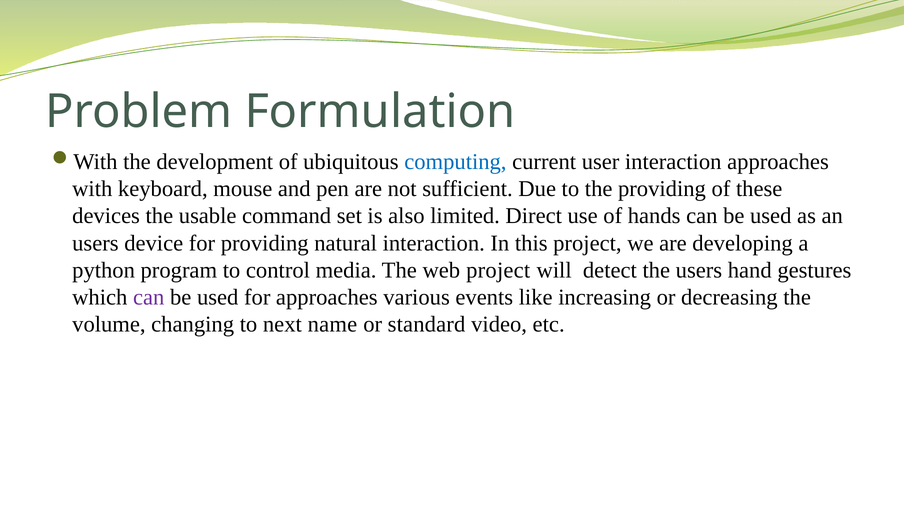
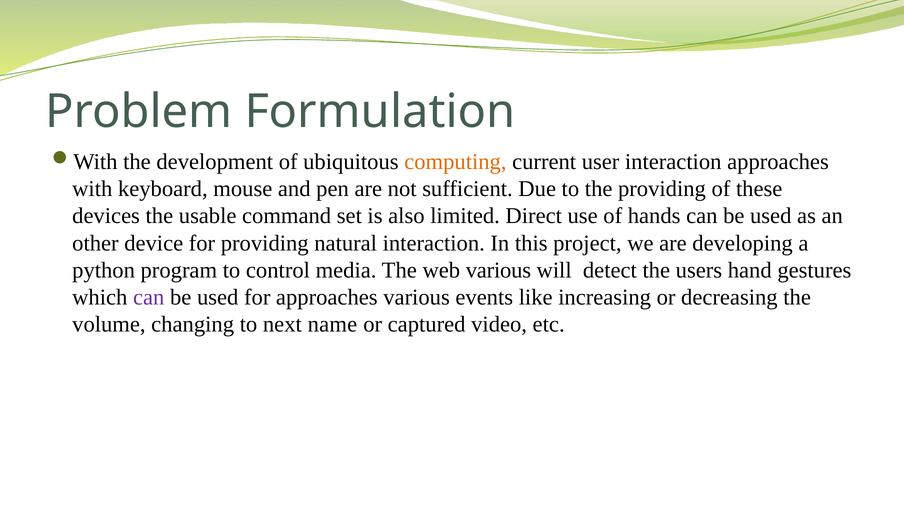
computing colour: blue -> orange (455, 162)
users: users -> other (95, 243)
web project: project -> various (498, 270)
standard: standard -> captured (427, 325)
